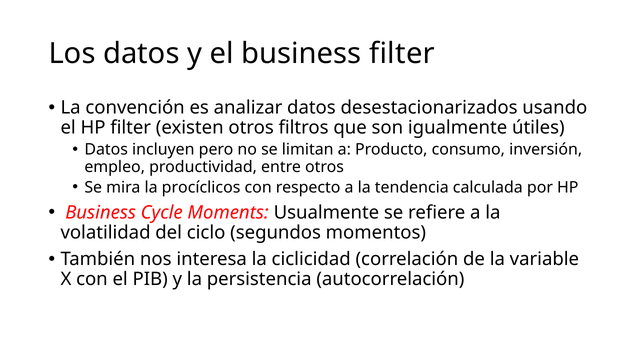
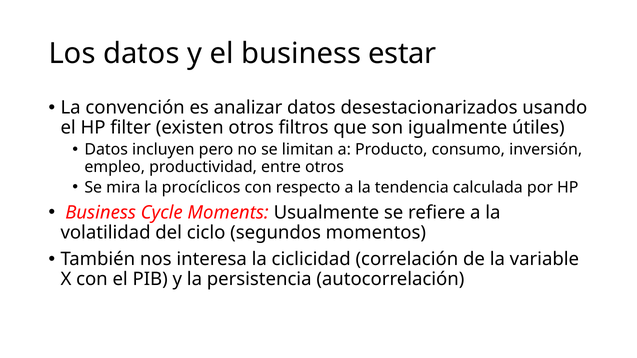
business filter: filter -> estar (402, 54)
